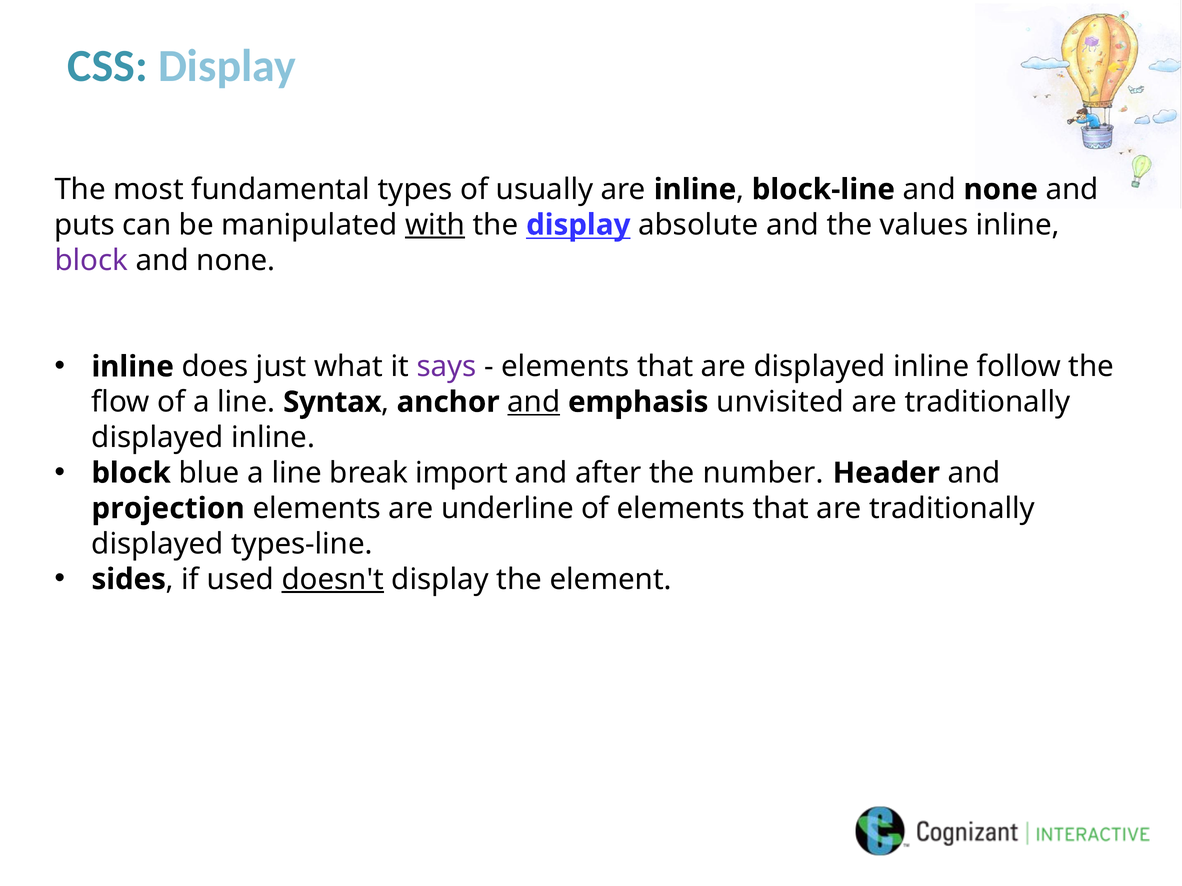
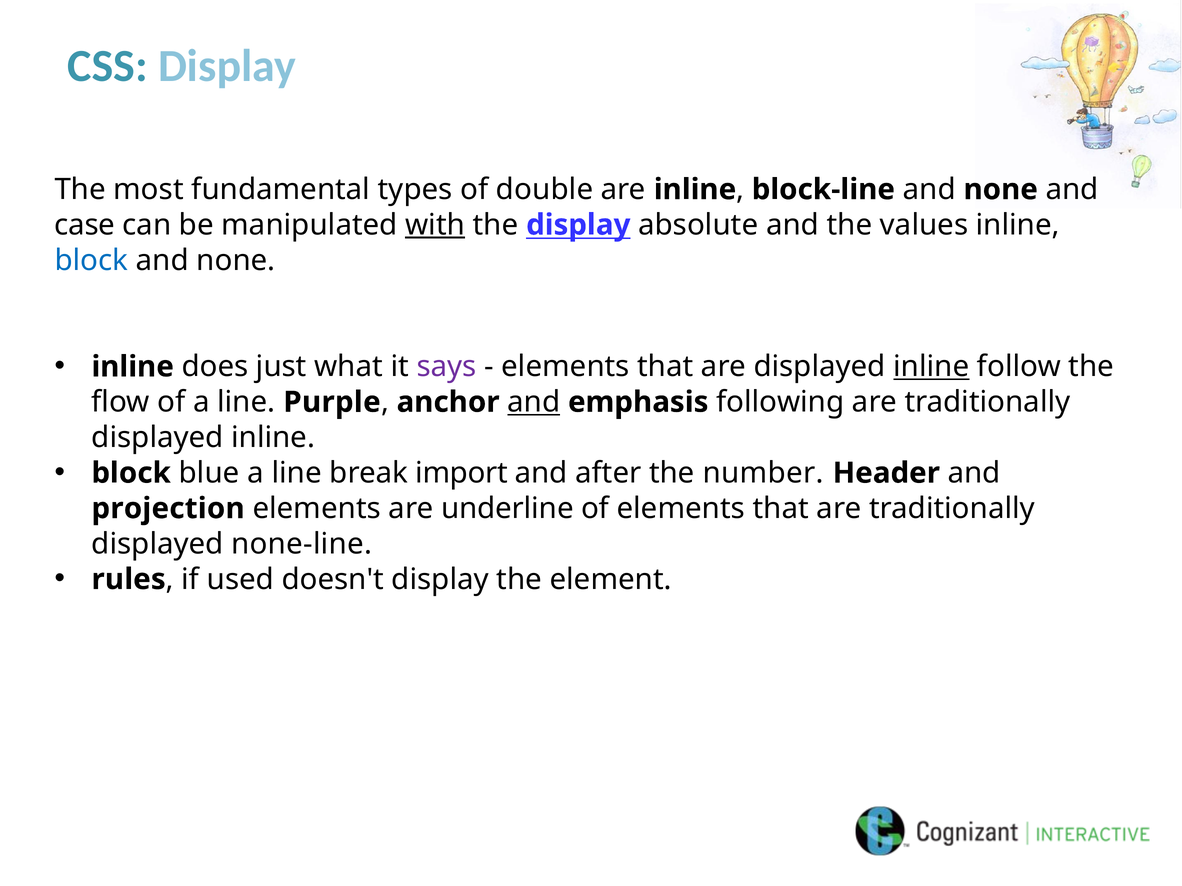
usually: usually -> double (545, 190)
puts: puts -> case (85, 225)
block colour: purple -> blue (91, 260)
inline underline: none -> present (931, 367)
Syntax: Syntax -> Purple (332, 402)
unvisited: unvisited -> following (780, 402)
types-line: types-line -> none-line (302, 544)
sides: sides -> rules (129, 580)
doesn't underline: present -> none (333, 580)
